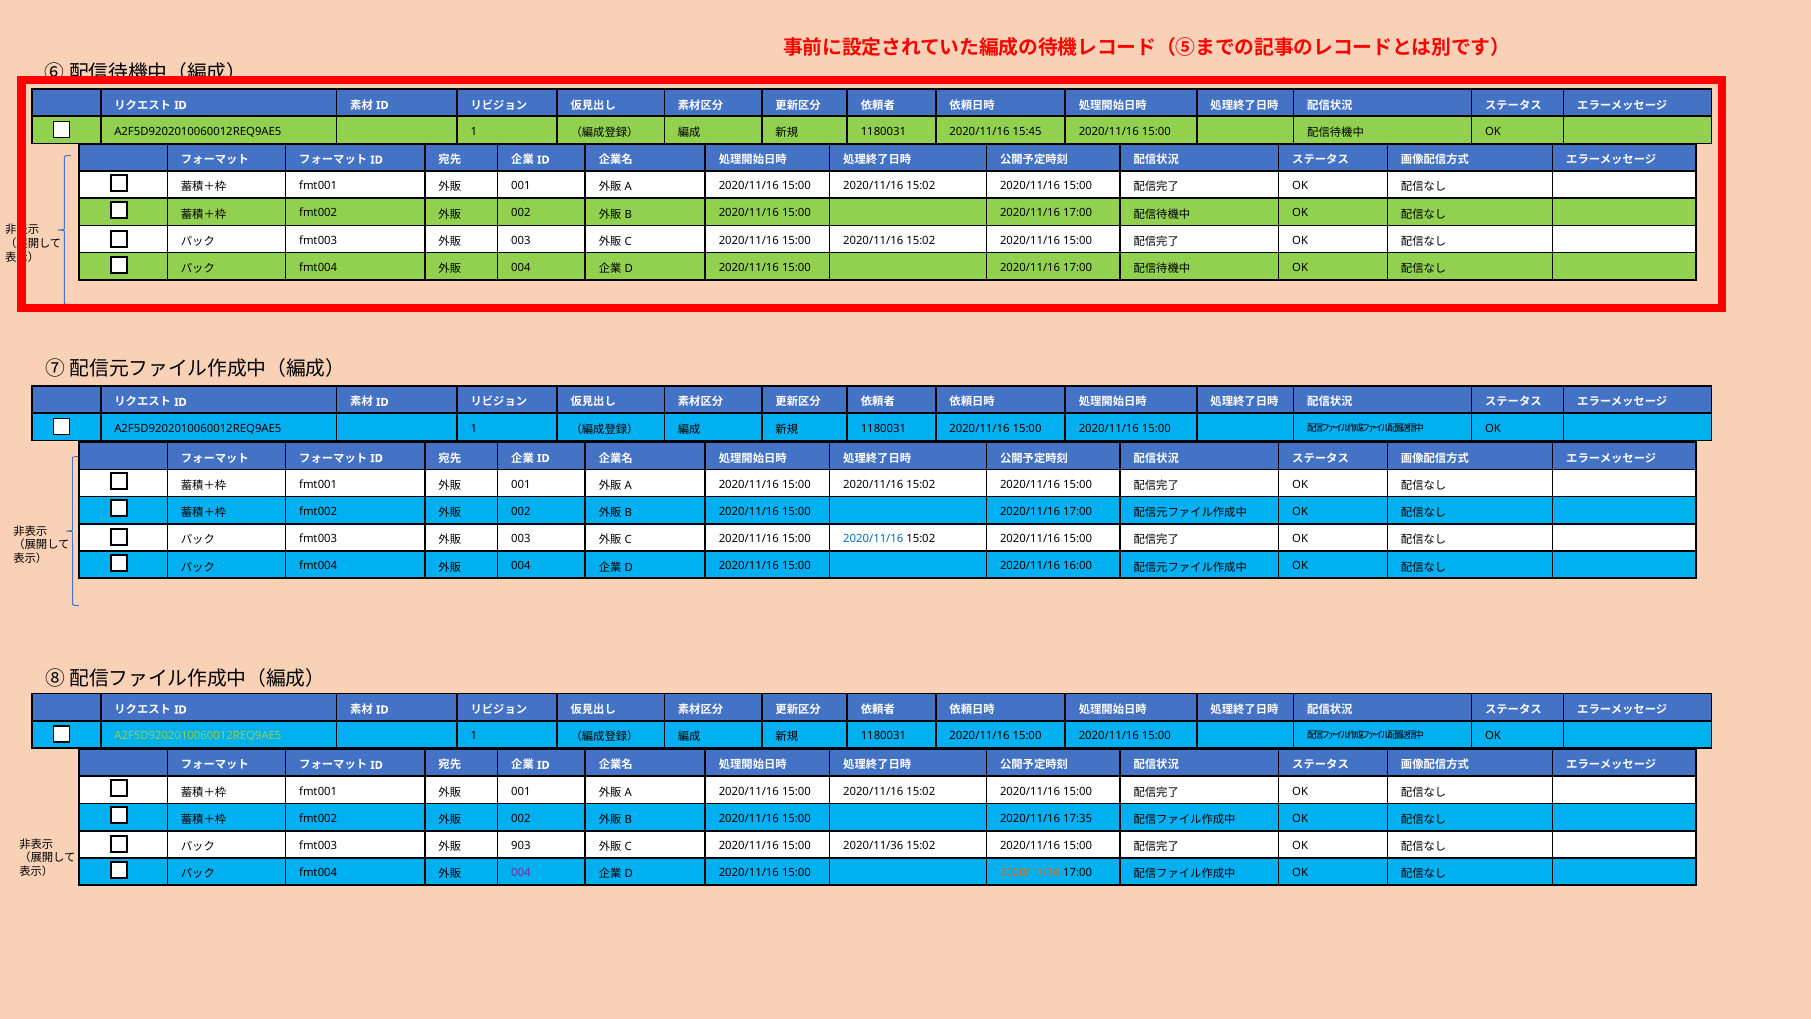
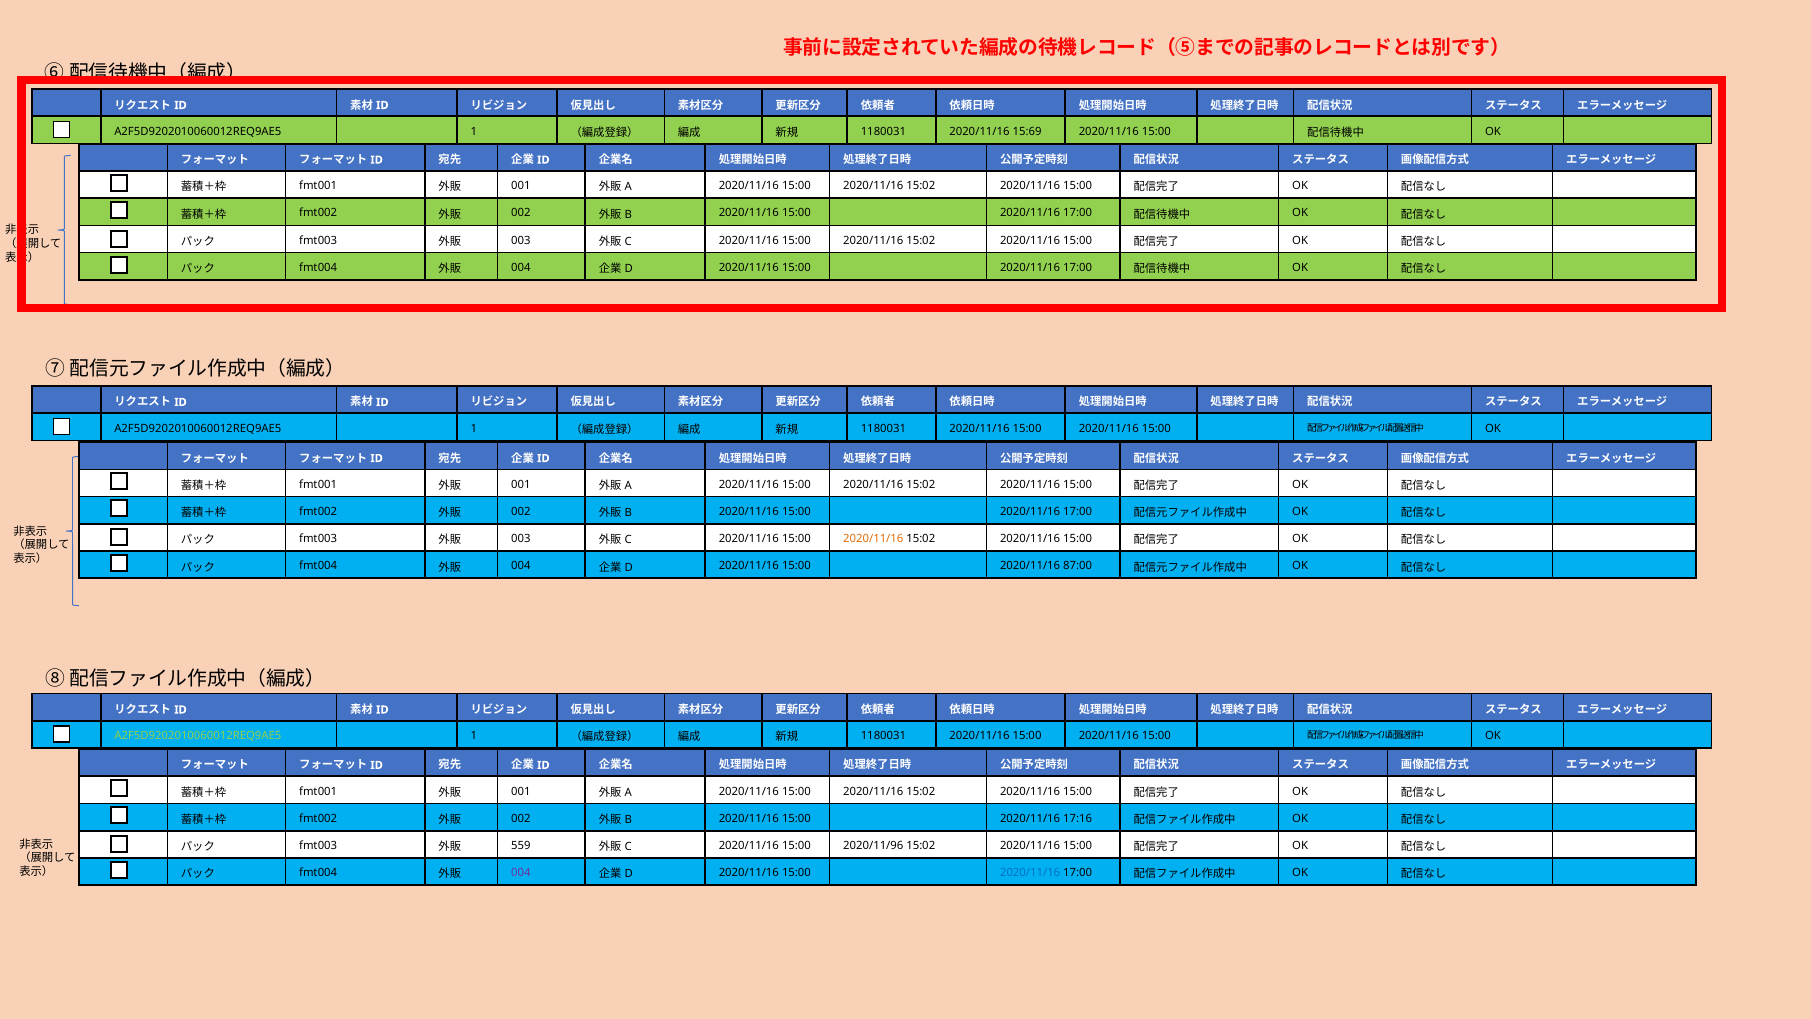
15:45: 15:45 -> 15:69 (1027, 131)
2020/11/16 colour: blue -> orange (873, 539)
16:00: 16:00 -> 87:00 (1078, 566)
17:35: 17:35 -> 17:16 (1078, 818)
903: 903 -> 559 (521, 845)
2020/11/36: 2020/11/36 -> 2020/11/96 (873, 845)
2020/11/16 colour: orange -> blue (1030, 873)
